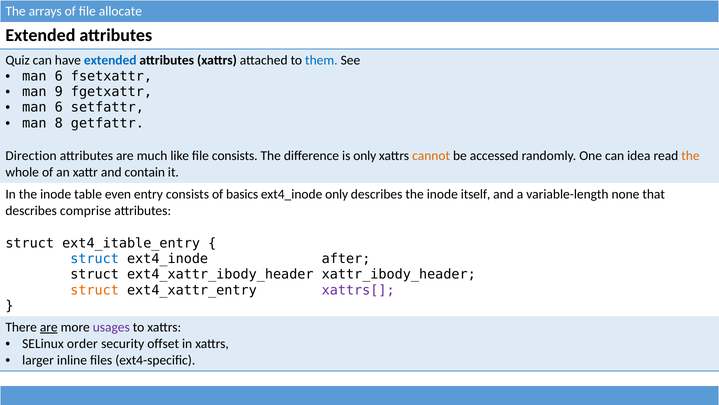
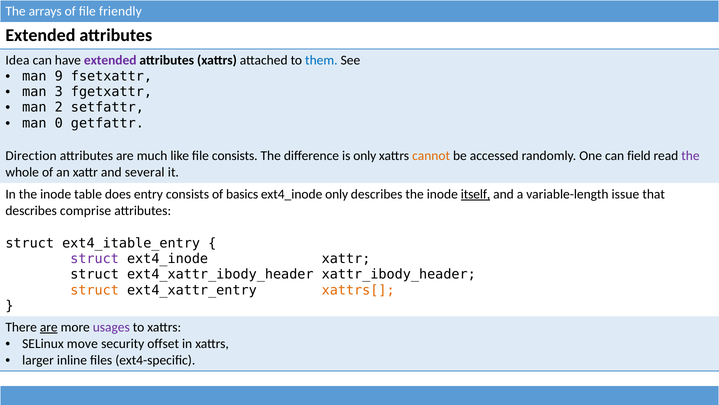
allocate: allocate -> friendly (120, 11)
Quiz: Quiz -> Idea (17, 60)
extended colour: blue -> purple (110, 60)
6: 6 -> 9 (59, 76)
9: 9 -> 3 (59, 92)
6: 6 -> 2 (59, 107)
8: 8 -> 0 (59, 123)
idea: idea -> field (639, 155)
the colour: orange -> purple (690, 155)
contain: contain -> several (145, 172)
even: even -> does (118, 194)
itself underline: none -> present (476, 194)
none: none -> issue (625, 194)
struct colour: blue -> purple (95, 258)
after: after -> xattr (346, 258)
xattrs[ colour: purple -> orange (358, 290)
order: order -> move (82, 343)
